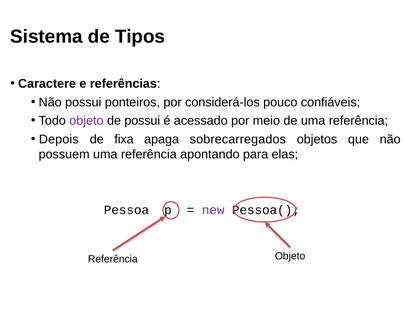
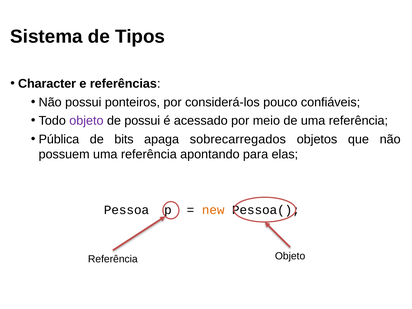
Caractere: Caractere -> Character (47, 84)
Depois: Depois -> Pública (59, 139)
fixa: fixa -> bits (124, 139)
new colour: purple -> orange (213, 210)
